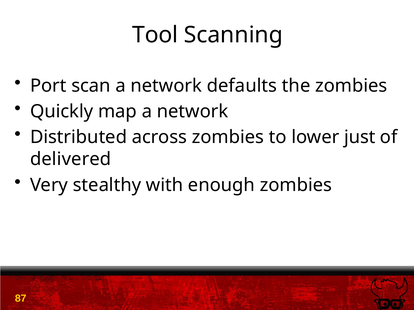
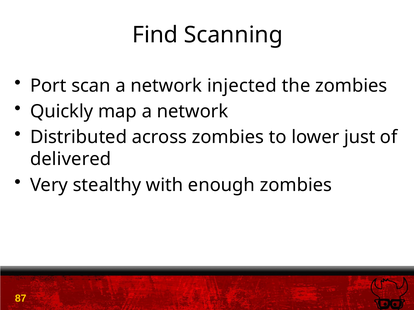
Tool: Tool -> Find (155, 35)
defaults: defaults -> injected (242, 86)
